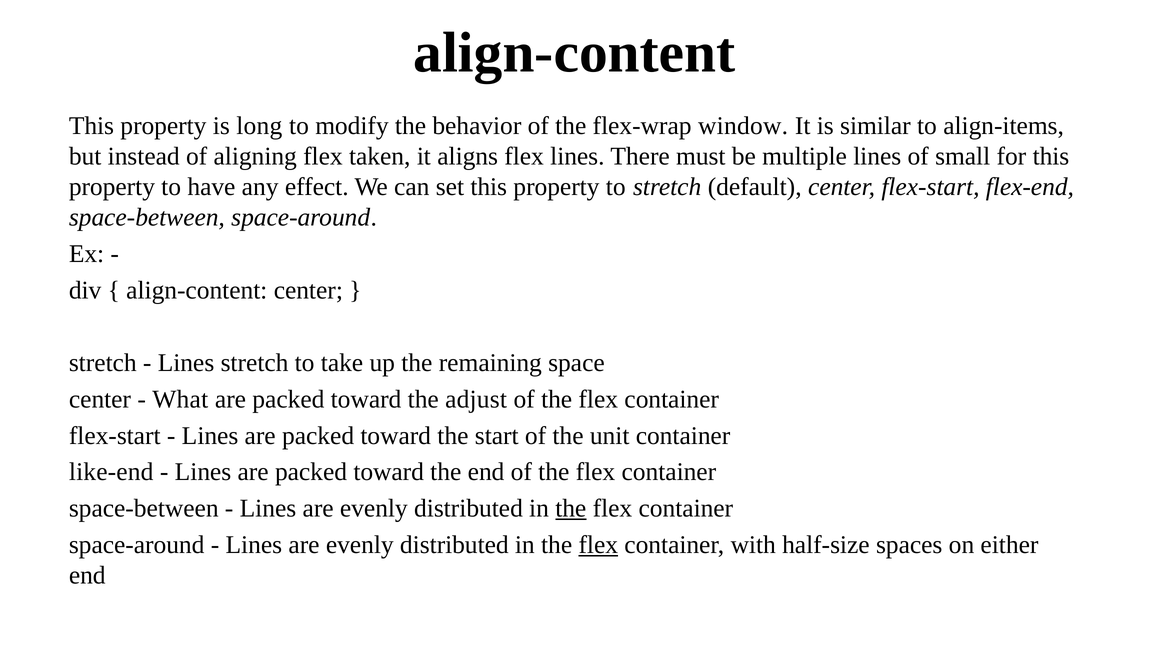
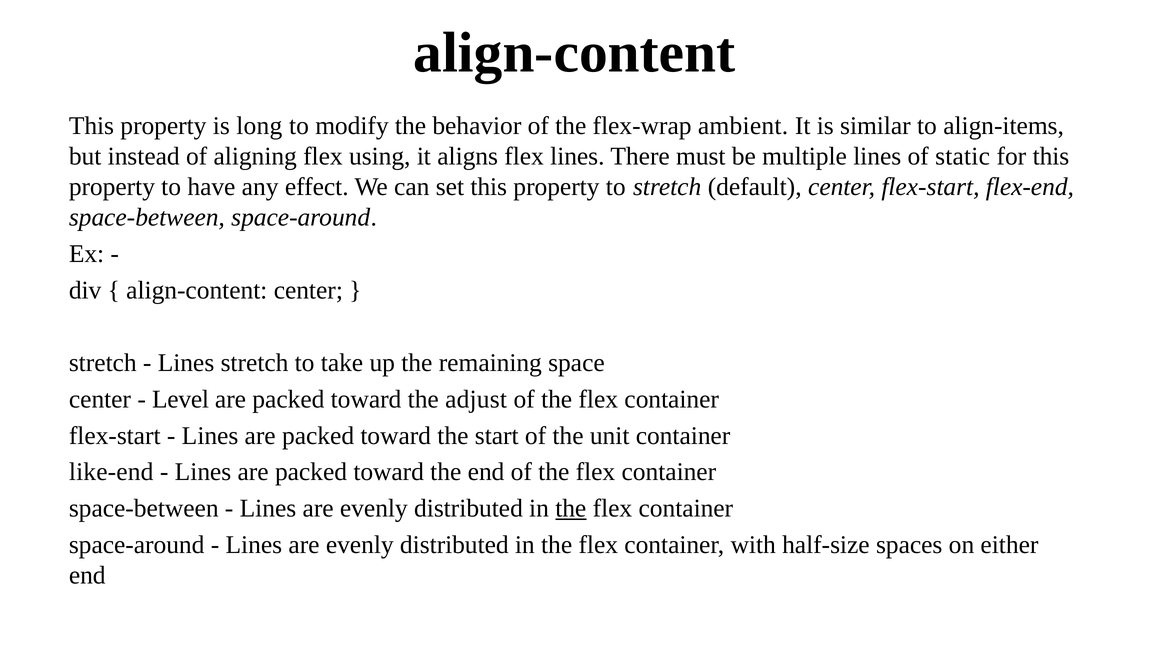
window: window -> ambient (743, 126)
taken: taken -> using (380, 156)
small: small -> static (963, 156)
What: What -> Level (181, 399)
flex underline: present -> none (598, 545)
